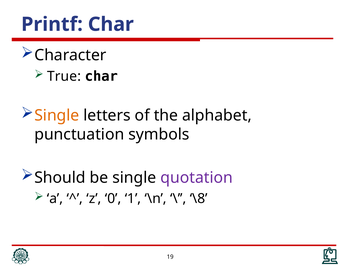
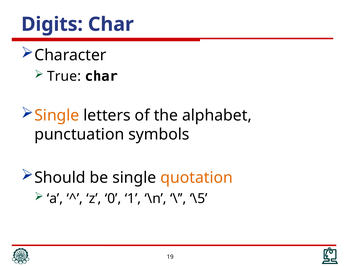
Printf: Printf -> Digits (52, 24)
quotation colour: purple -> orange (197, 177)
\8: \8 -> \5 (199, 198)
